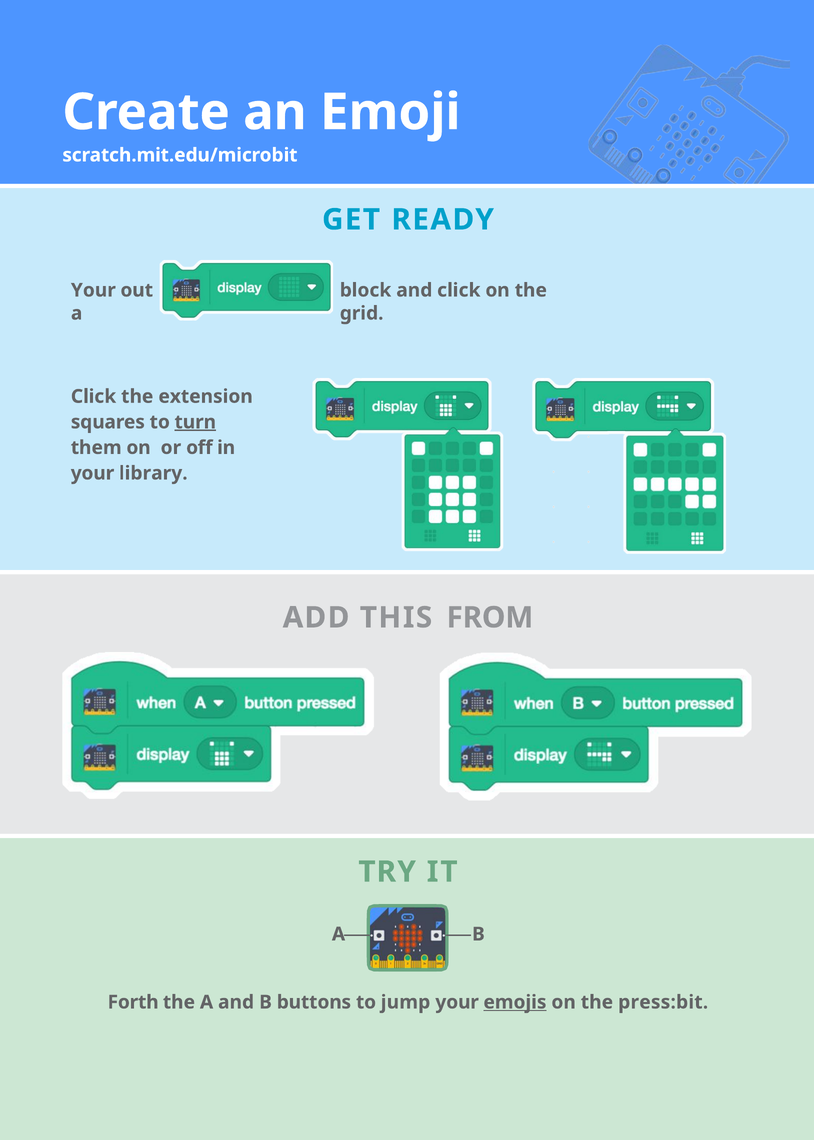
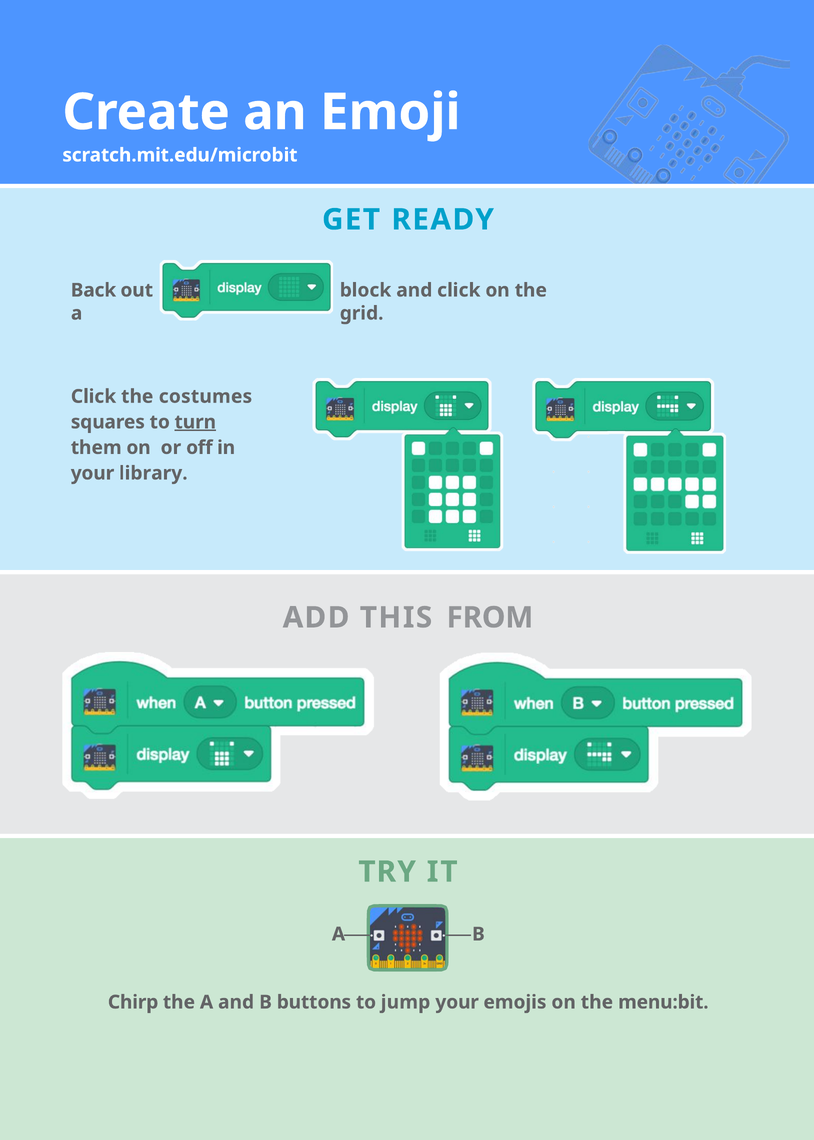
Your: Your -> Back (93, 290)
extension: extension -> costumes (205, 396)
Forth: Forth -> Chirp (133, 1002)
emojis underline: present -> none (515, 1002)
press:bit: press:bit -> menu:bit (663, 1002)
